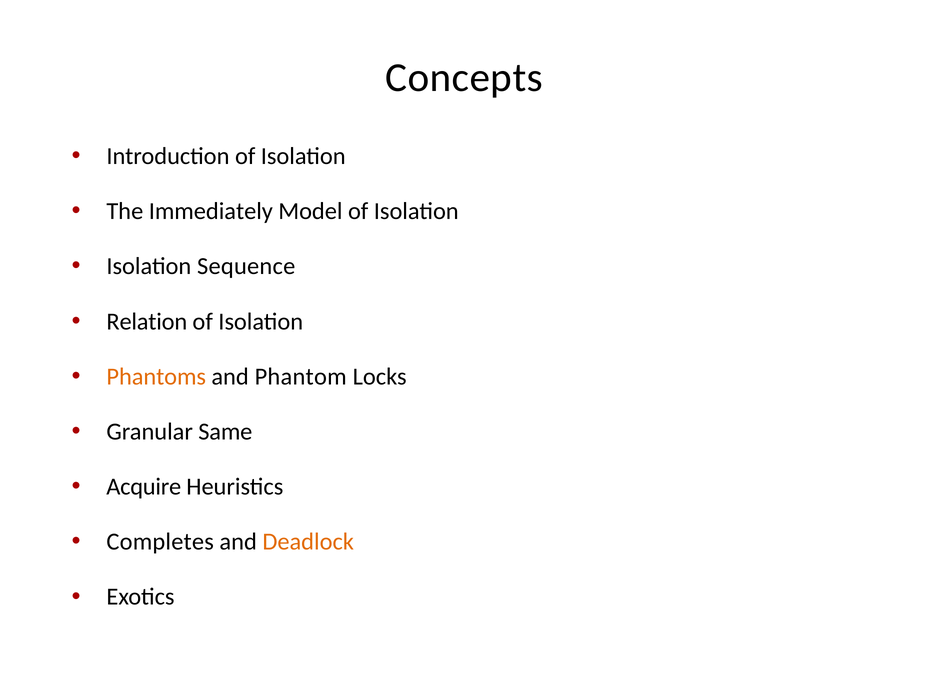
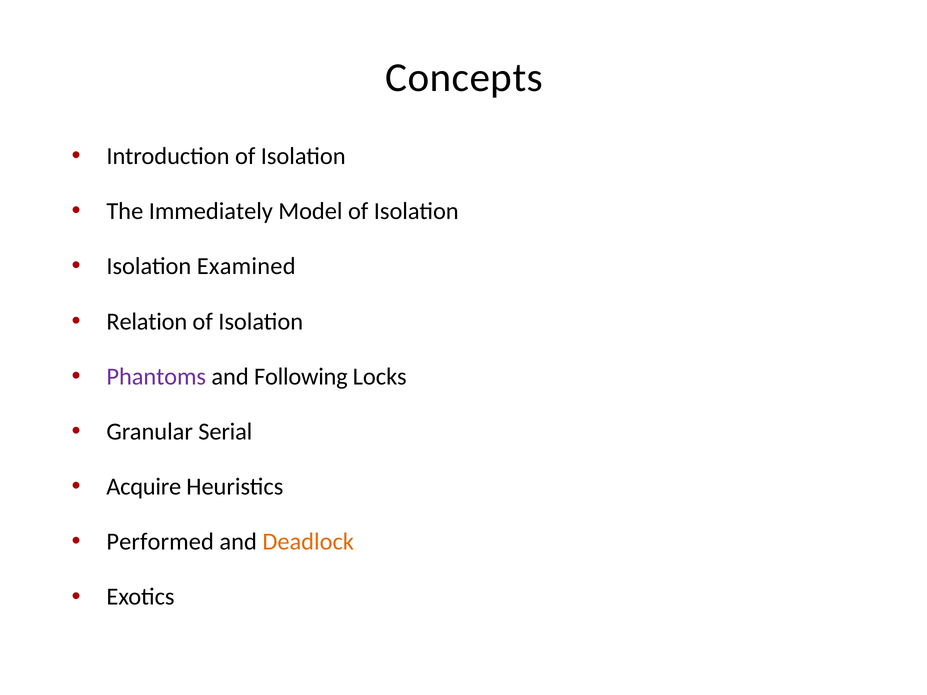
Sequence: Sequence -> Examined (246, 266)
Phantoms colour: orange -> purple (156, 377)
Phantom: Phantom -> Following (301, 377)
Same: Same -> Serial (225, 432)
Completes: Completes -> Performed (160, 542)
